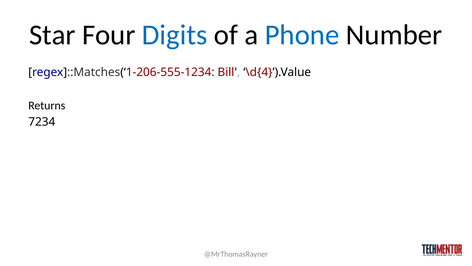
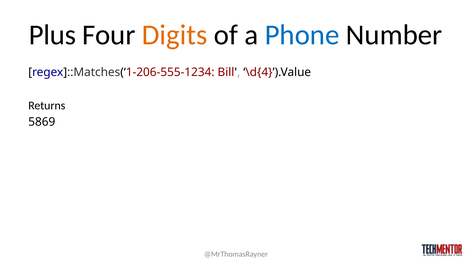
Star: Star -> Plus (52, 35)
Digits colour: blue -> orange (175, 35)
7234: 7234 -> 5869 (42, 122)
